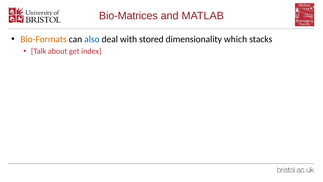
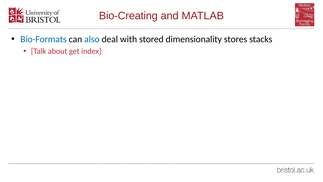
Bio-Matrices: Bio-Matrices -> Bio-Creating (128, 16)
Bio-Formats colour: orange -> blue (44, 39)
which: which -> stores (236, 39)
